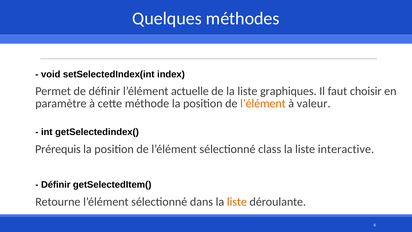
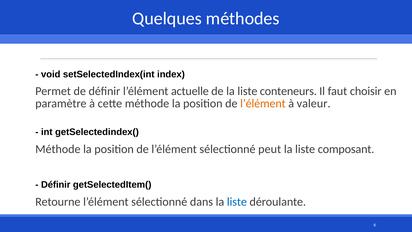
graphiques: graphiques -> conteneurs (288, 91)
Prérequis: Prérequis -> Méthode (58, 149)
class: class -> peut (270, 149)
interactive: interactive -> composant (346, 149)
liste colour: orange -> blue (237, 201)
